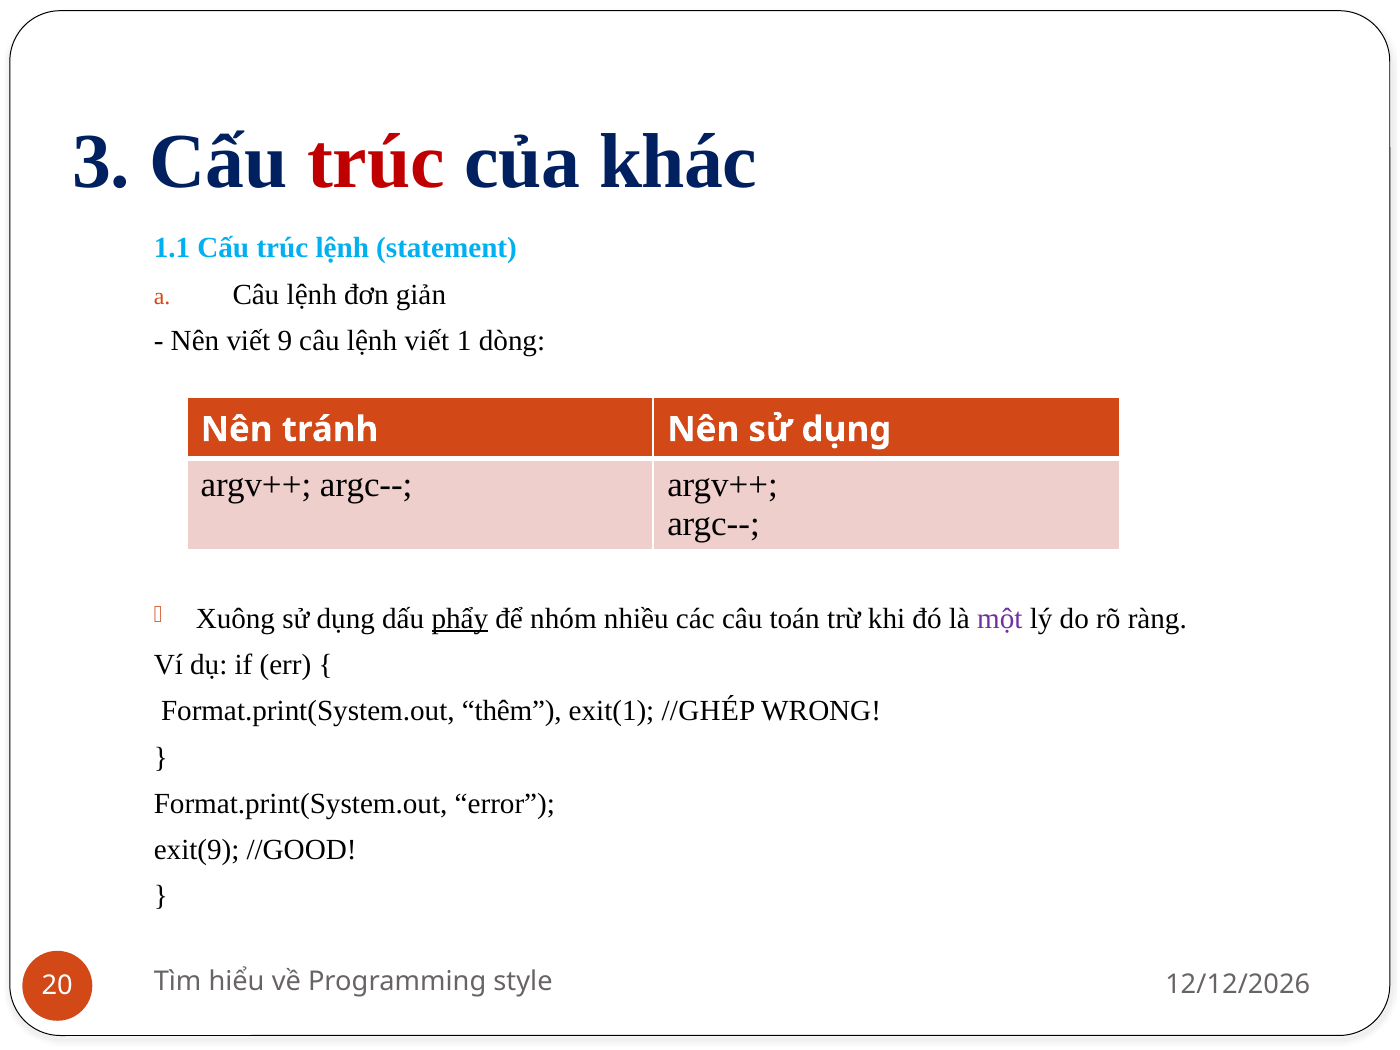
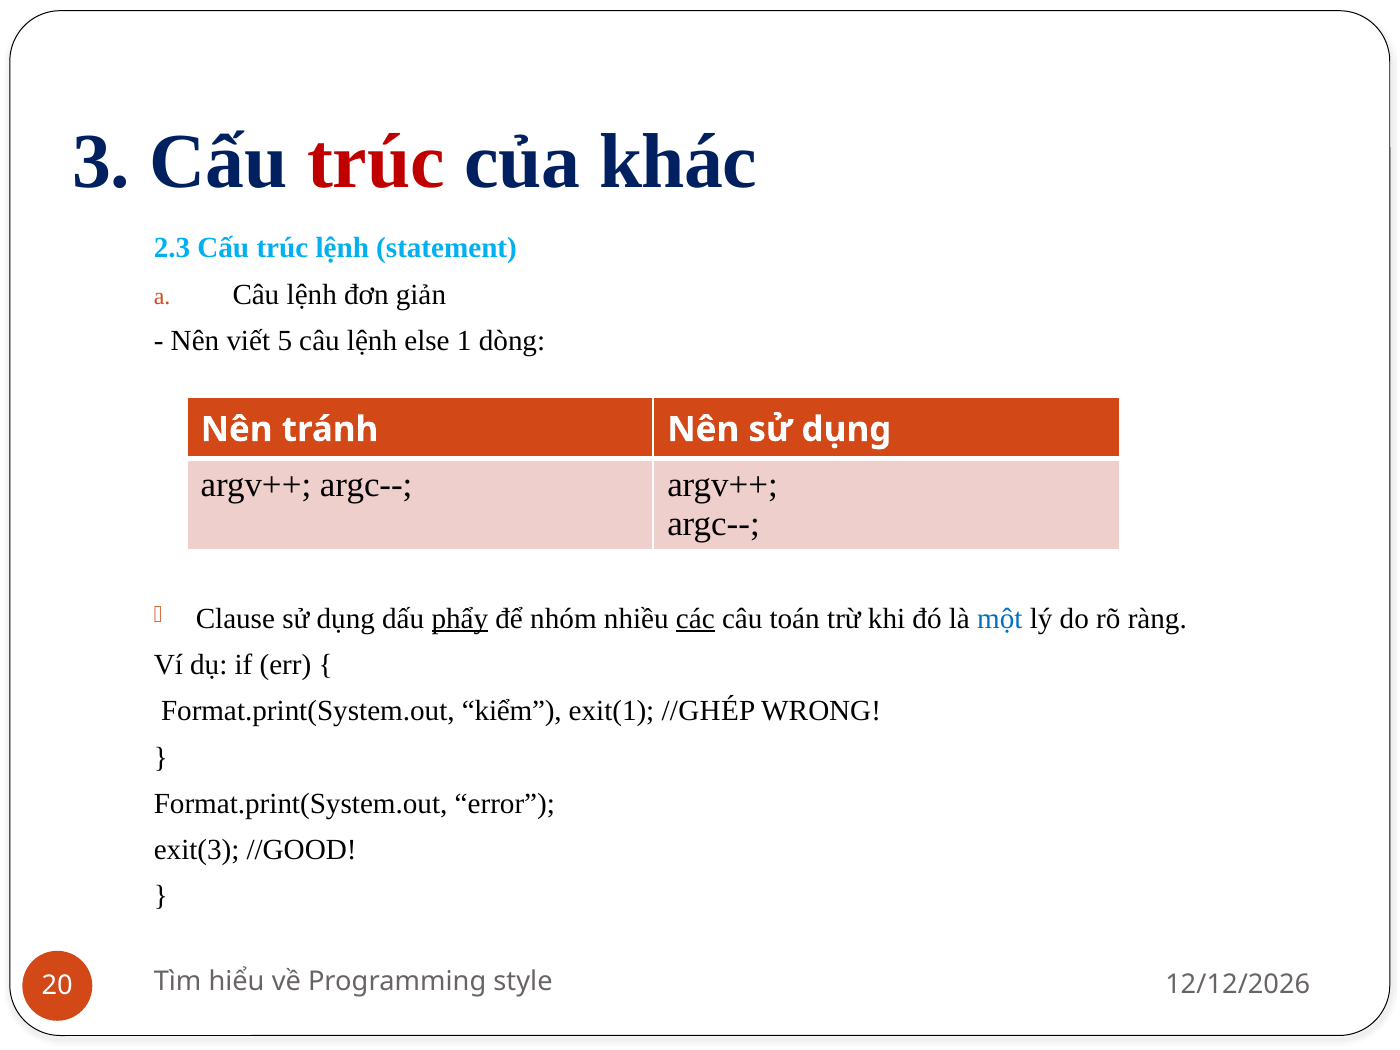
1.1: 1.1 -> 2.3 (172, 248)
9: 9 -> 5 (285, 341)
lệnh viết: viết -> else (427, 341)
Xuông: Xuông -> Clause (235, 619)
các underline: none -> present (695, 619)
một colour: purple -> blue (1000, 619)
thêm: thêm -> kiểm (512, 711)
exit(9: exit(9 -> exit(3 (197, 850)
